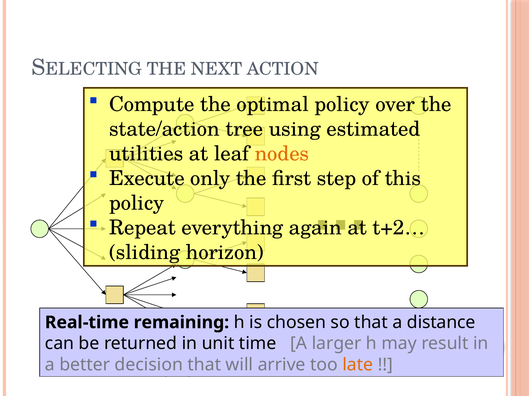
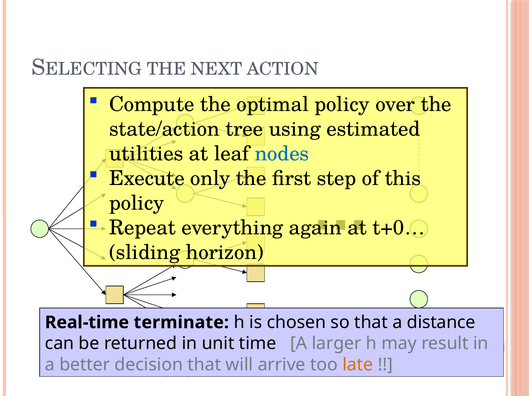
nodes colour: orange -> blue (282, 154)
t+2…: t+2… -> t+0… (399, 228)
remaining: remaining -> terminate (181, 323)
